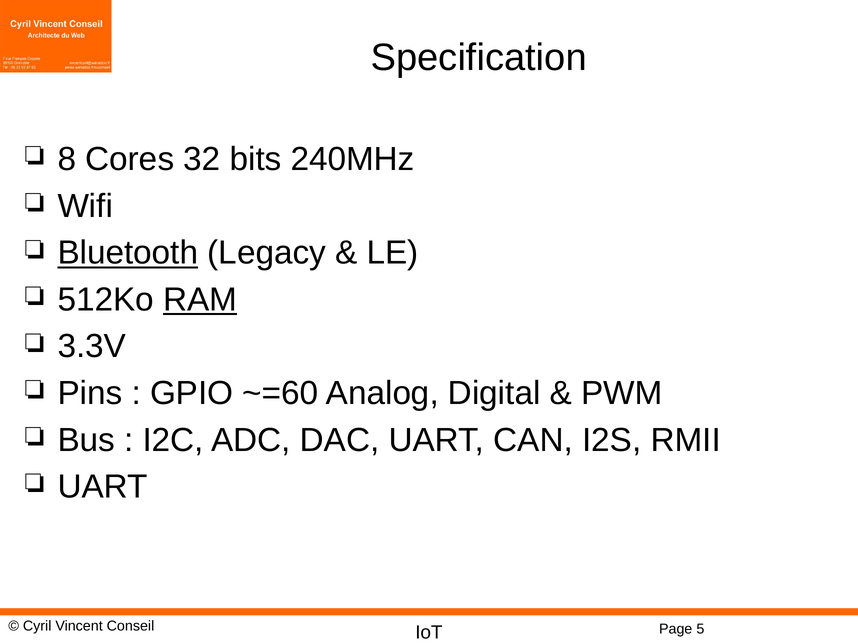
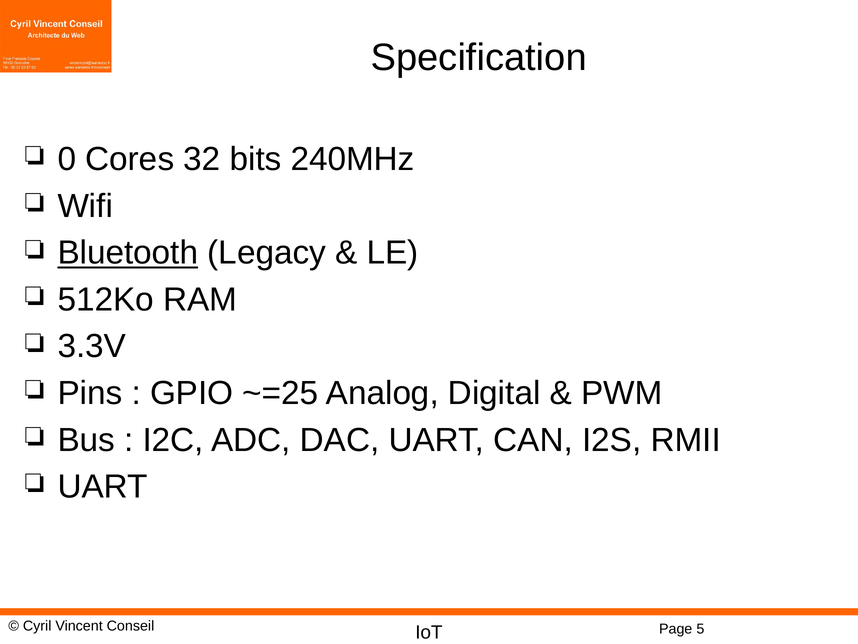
8: 8 -> 0 (67, 159)
RAM underline: present -> none (200, 299)
~=60: ~=60 -> ~=25 (280, 393)
